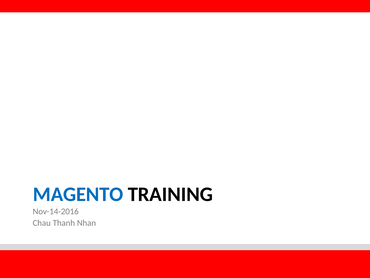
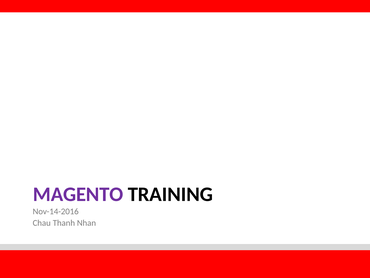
MAGENTO colour: blue -> purple (78, 194)
